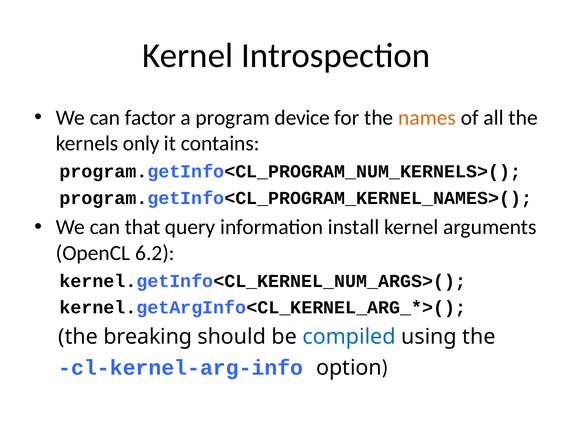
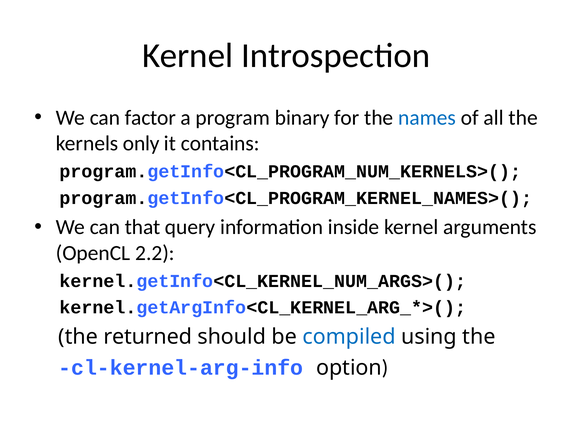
device: device -> binary (302, 118)
names colour: orange -> blue (427, 118)
install: install -> inside (354, 227)
6.2: 6.2 -> 2.2 (155, 253)
breaking: breaking -> returned (148, 337)
